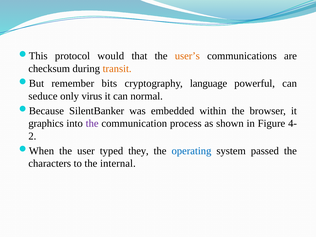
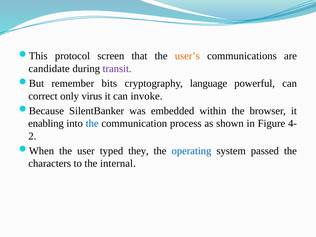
would: would -> screen (111, 56)
checksum: checksum -> candidate (49, 69)
transit colour: orange -> purple (117, 69)
seduce: seduce -> correct (43, 96)
normal: normal -> invoke (147, 96)
graphics: graphics -> enabling (46, 123)
the colour: purple -> blue (92, 123)
